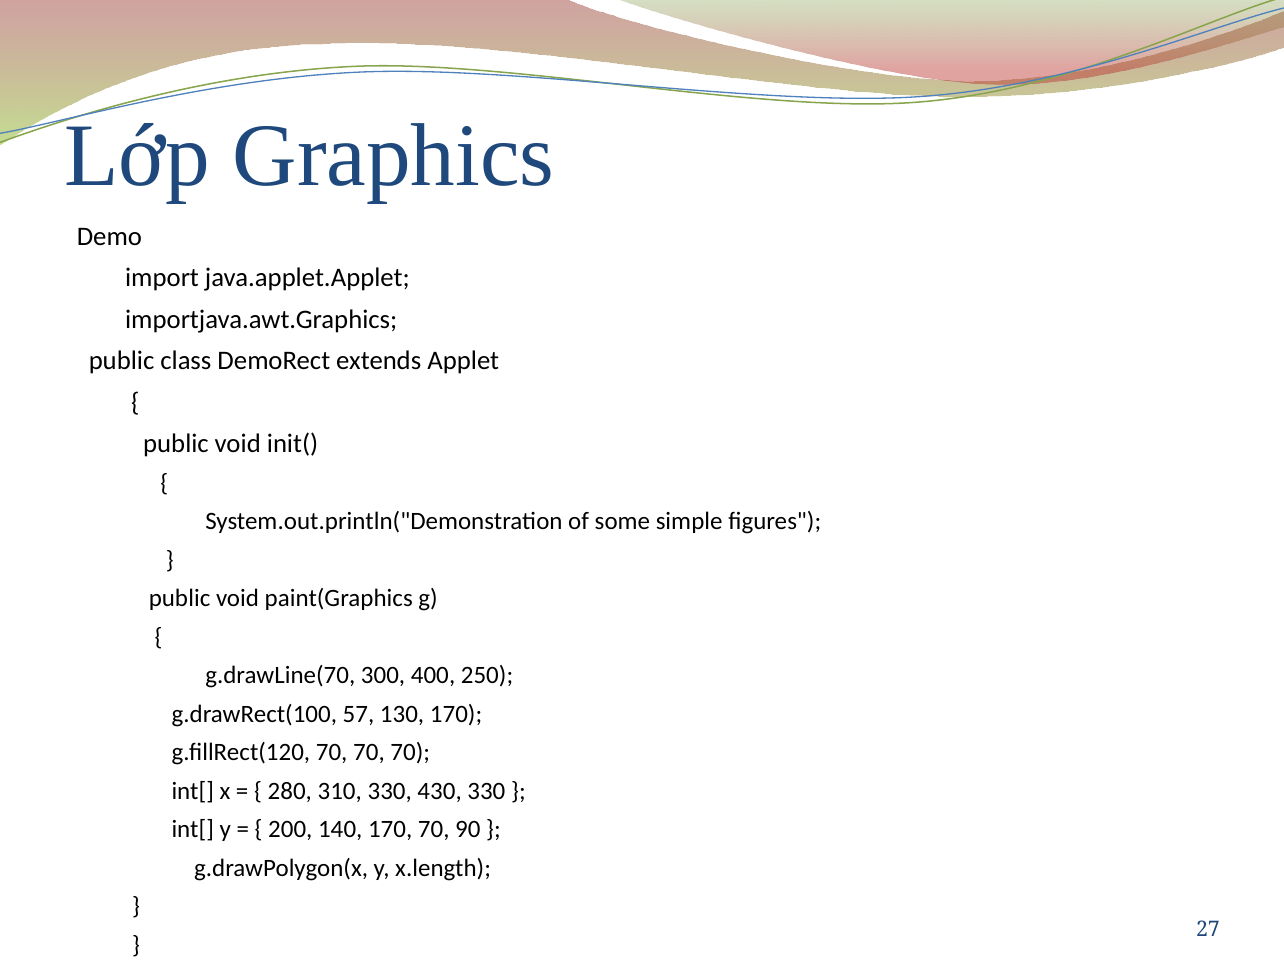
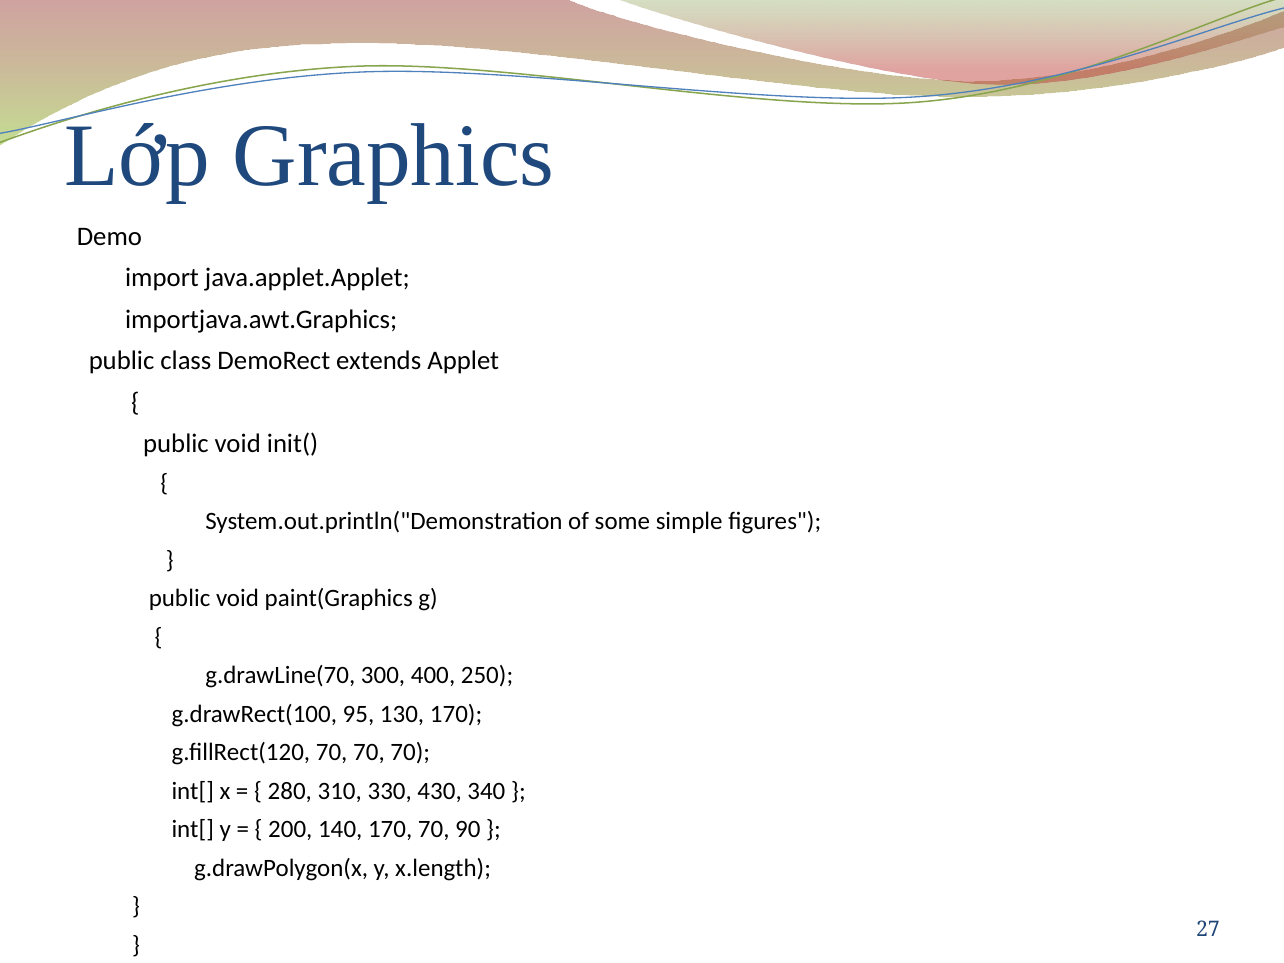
57: 57 -> 95 (358, 714)
430 330: 330 -> 340 (486, 791)
